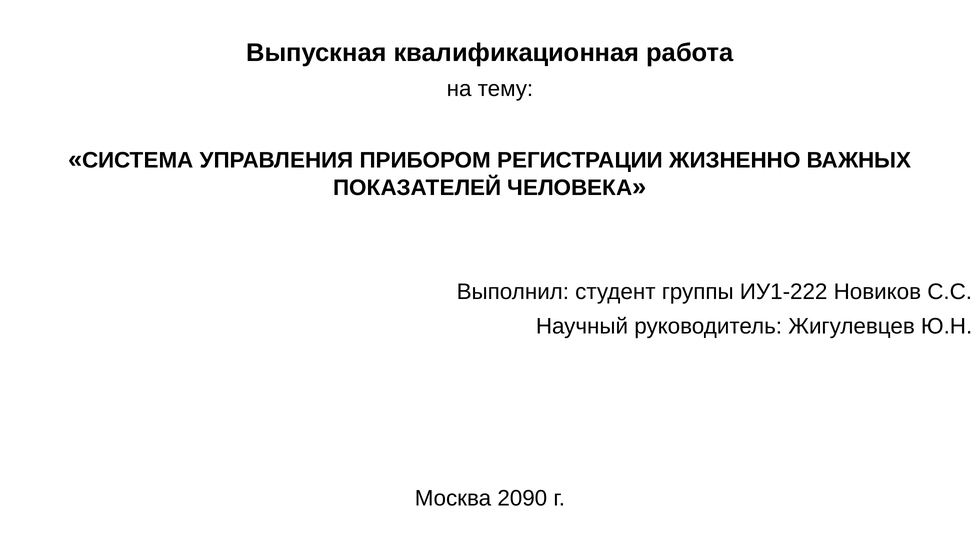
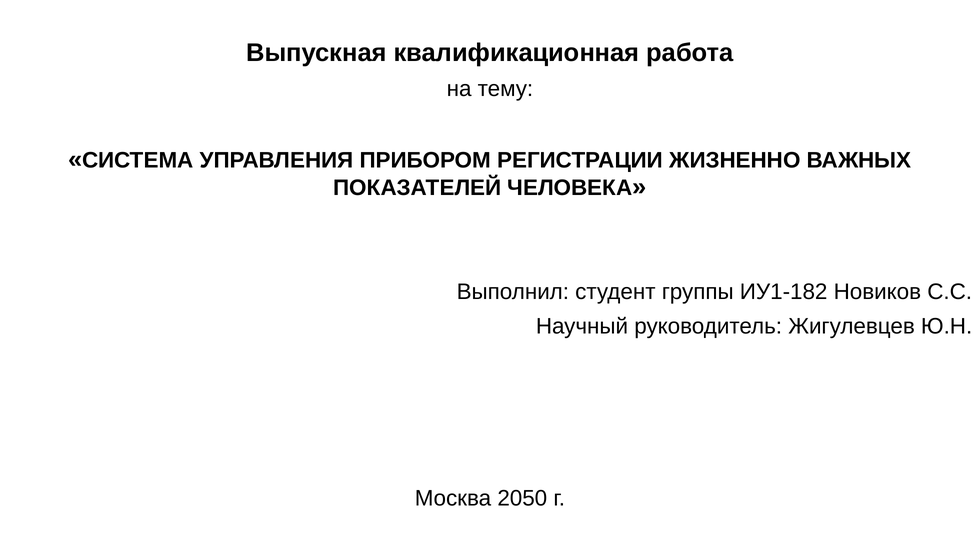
ИУ1-222: ИУ1-222 -> ИУ1-182 (784, 292)
2090: 2090 -> 2050 (522, 498)
